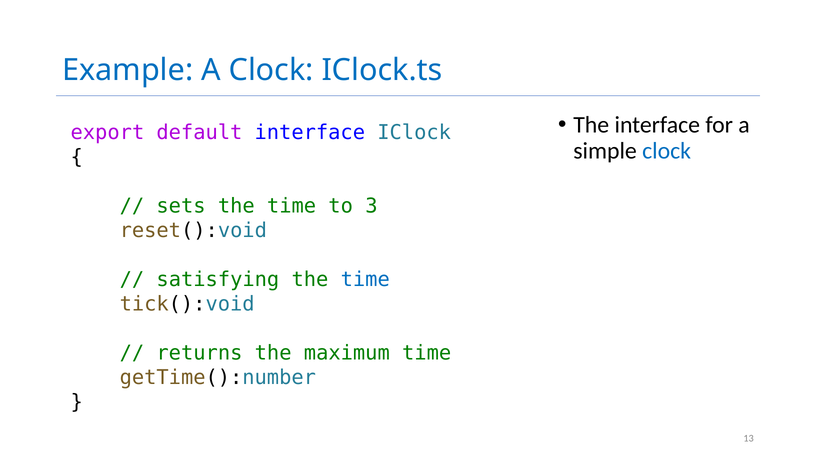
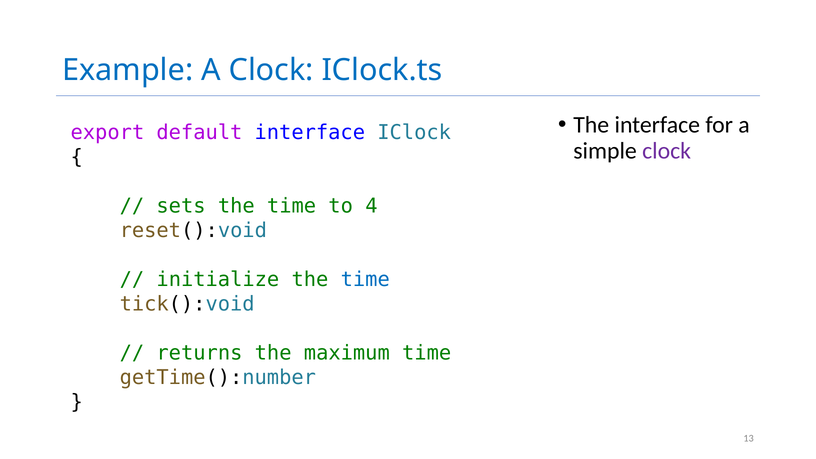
clock colour: blue -> purple (667, 151)
3: 3 -> 4 (371, 206)
satisfying: satisfying -> initialize (218, 279)
